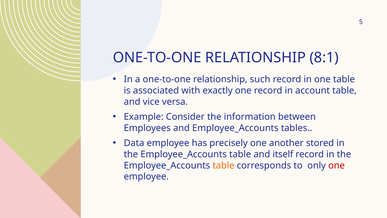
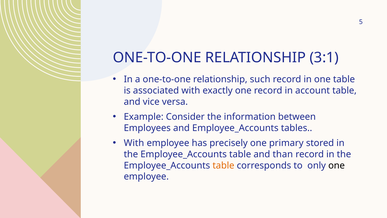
8:1: 8:1 -> 3:1 (324, 57)
Data: Data -> With (134, 143)
another: another -> primary (286, 143)
itself: itself -> than (283, 154)
one colour: red -> black (337, 165)
